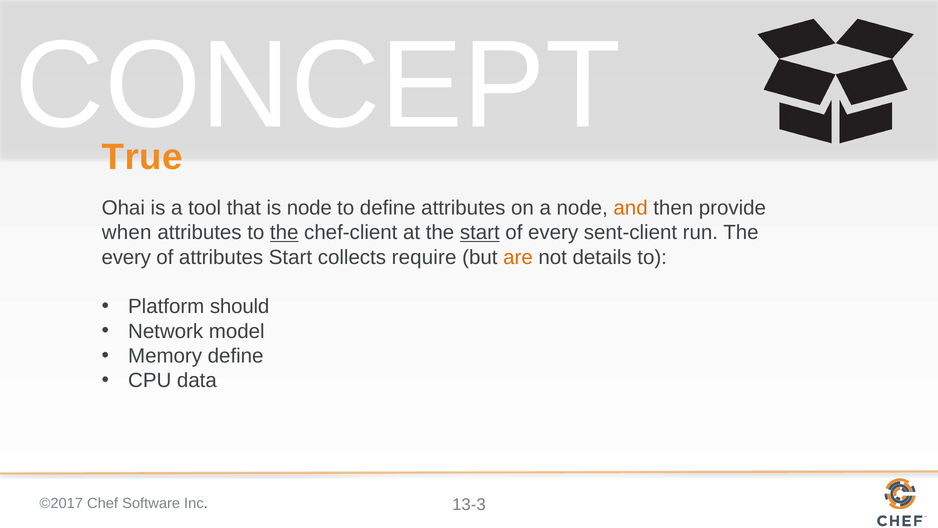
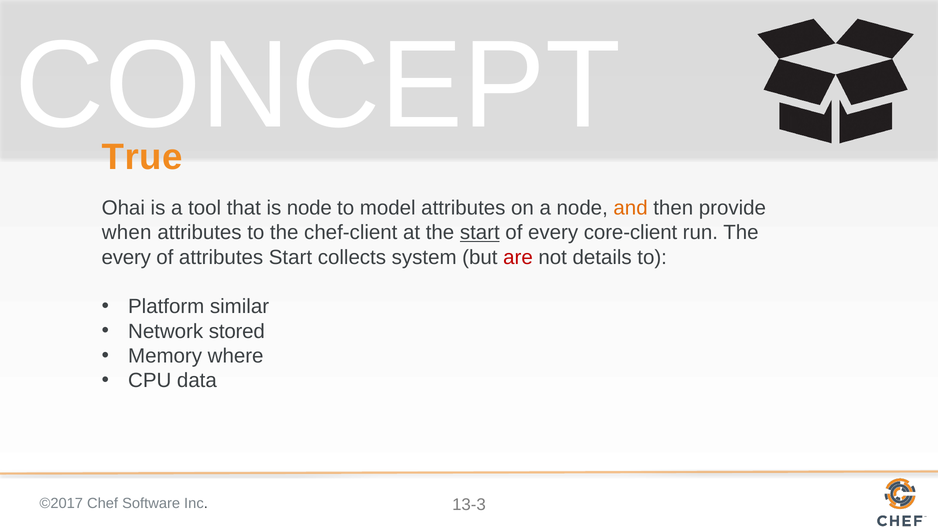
to define: define -> model (388, 208)
the underline: present -> none (284, 232)
sent-client: sent-client -> core-client (631, 232)
require: require -> system (424, 257)
are colour: orange -> red (518, 257)
should: should -> similar (240, 306)
model: model -> stored (237, 331)
Memory define: define -> where (236, 356)
